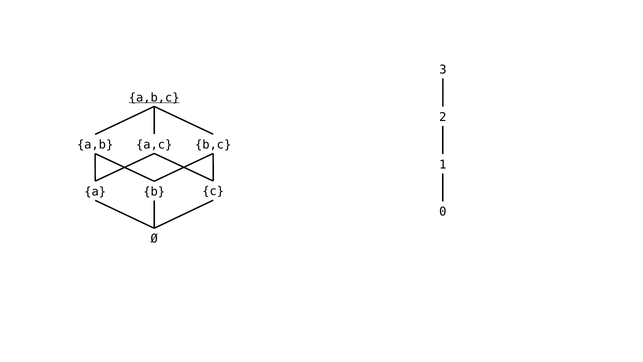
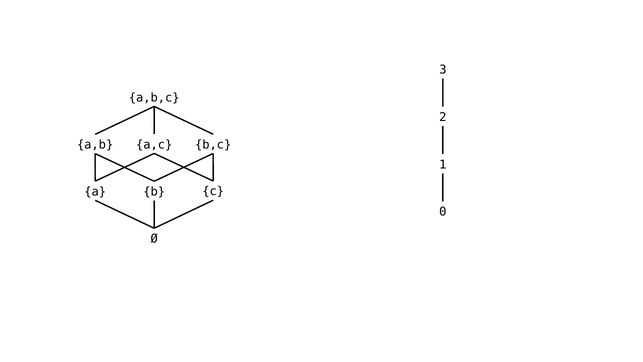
a,b,c underline: present -> none (154, 98)
